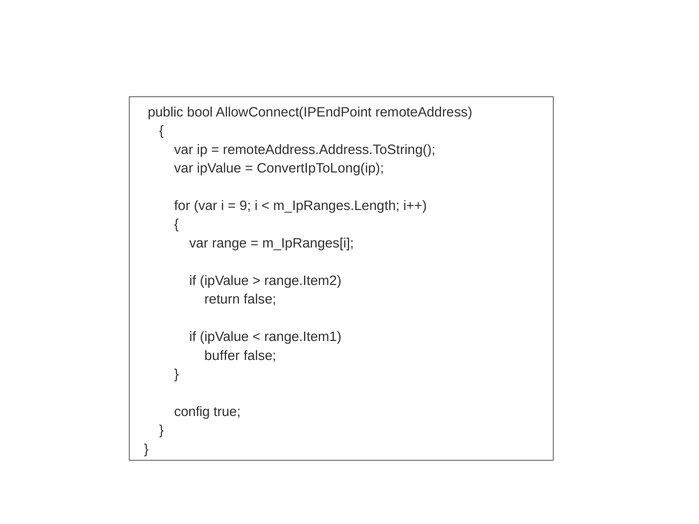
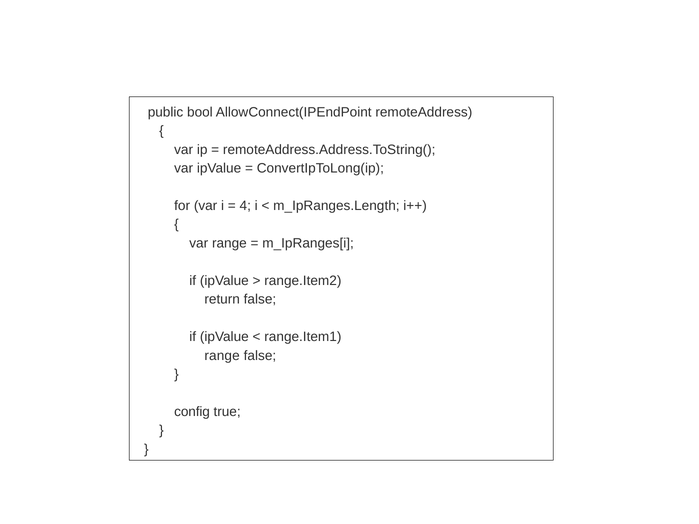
9: 9 -> 4 (245, 206)
buffer: buffer -> range (222, 356)
